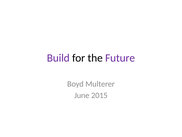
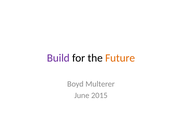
Future colour: purple -> orange (120, 58)
